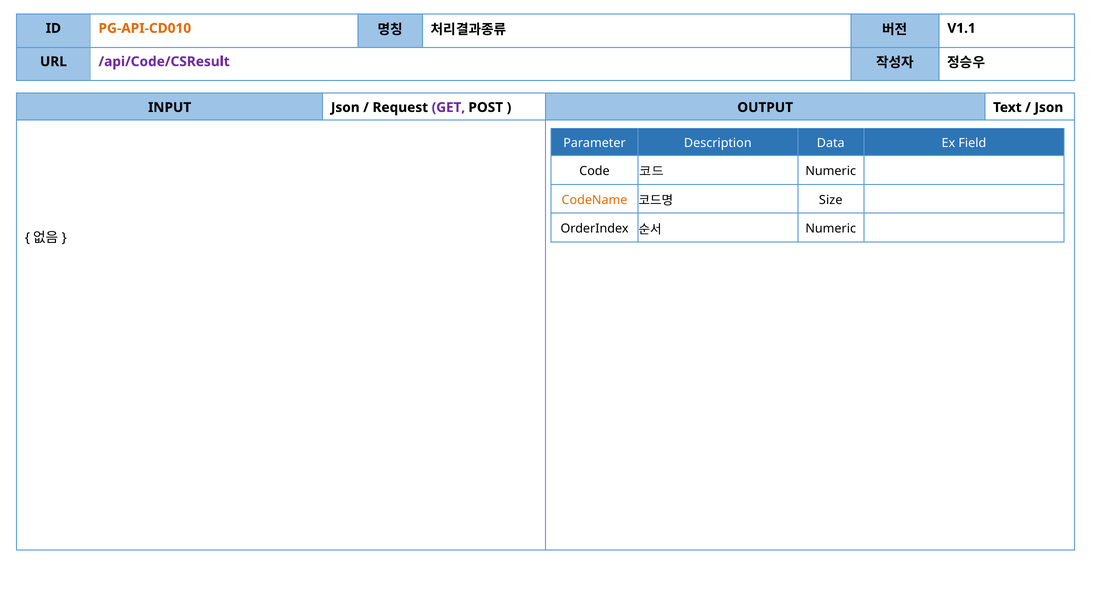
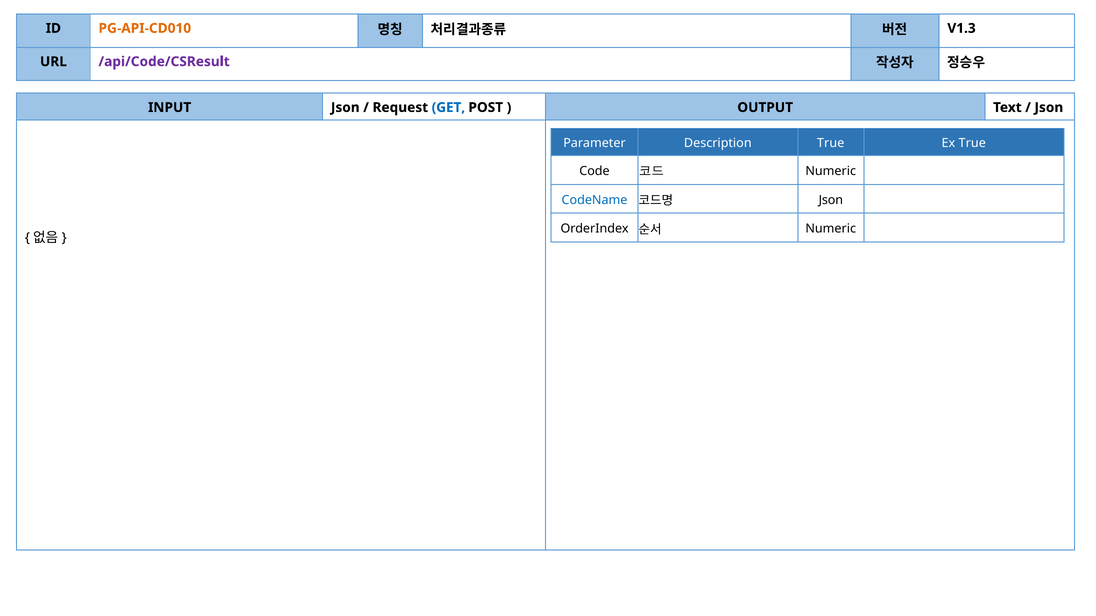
V1.1: V1.1 -> V1.3 (962, 28)
GET colour: purple -> blue (448, 108)
Description Data: Data -> True (831, 143)
Ex Field: Field -> True (972, 143)
CodeName colour: orange -> blue (595, 200)
Size: Size -> Json (831, 200)
